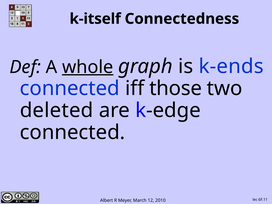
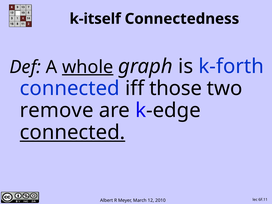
k-ends: k-ends -> k-forth (231, 66)
deleted: deleted -> remove (57, 110)
connected underline: none -> present (72, 132)
